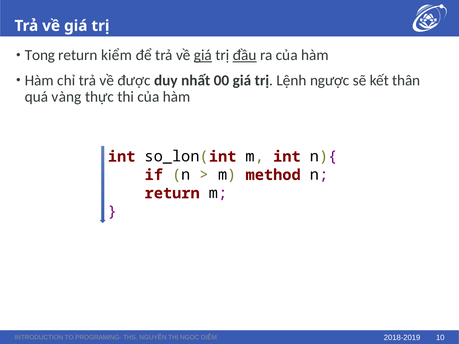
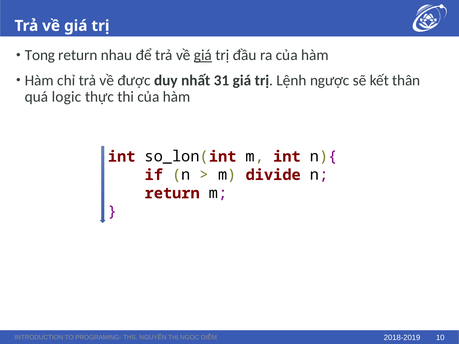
kiểm: kiểm -> nhau (117, 55)
đầu underline: present -> none (245, 55)
00: 00 -> 31 (221, 80)
vàng: vàng -> logic (67, 97)
method: method -> divide (273, 175)
